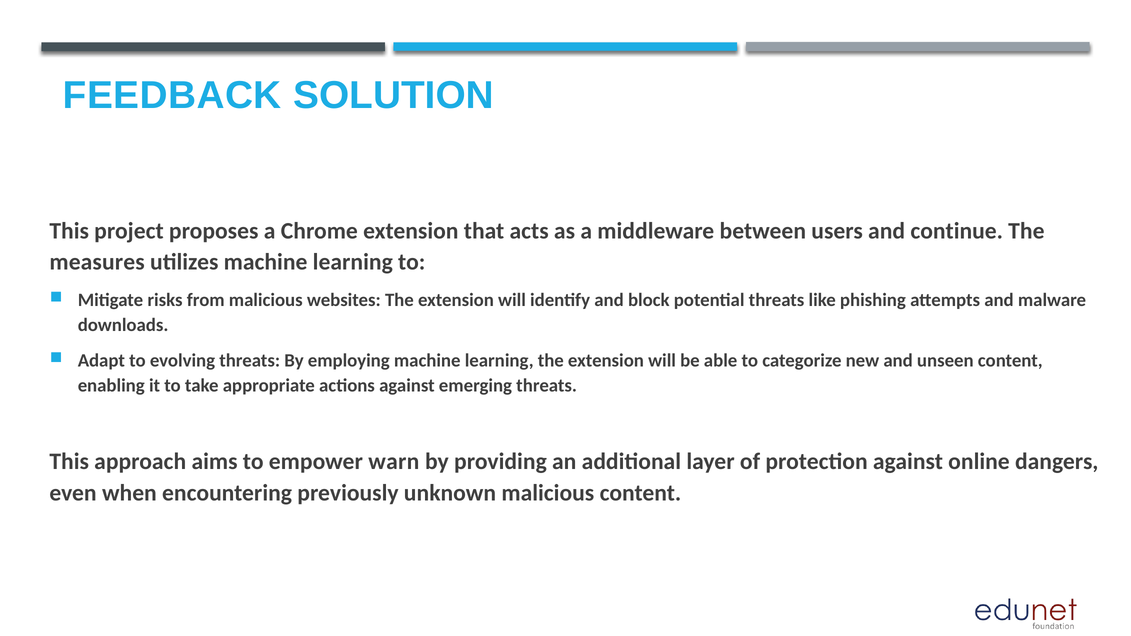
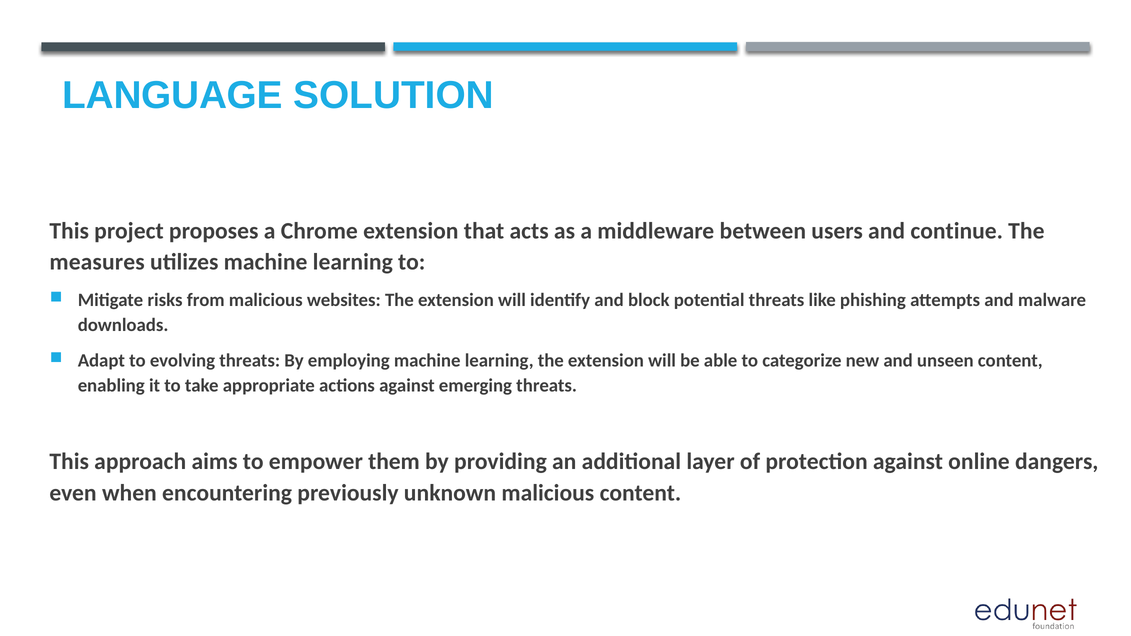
FEEDBACK: FEEDBACK -> LANGUAGE (173, 95)
warn: warn -> them (394, 462)
